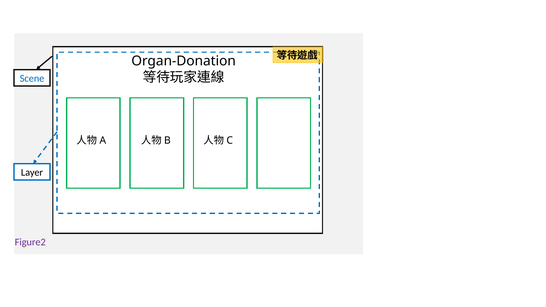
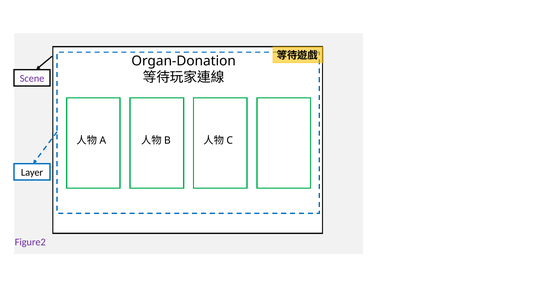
Scene colour: blue -> purple (32, 79)
